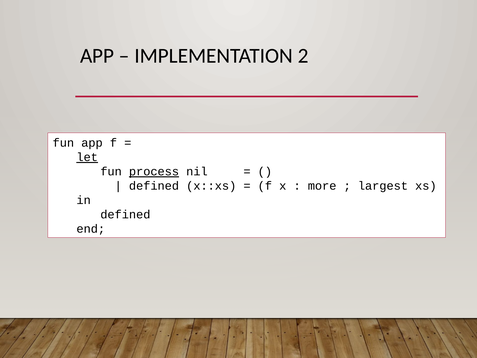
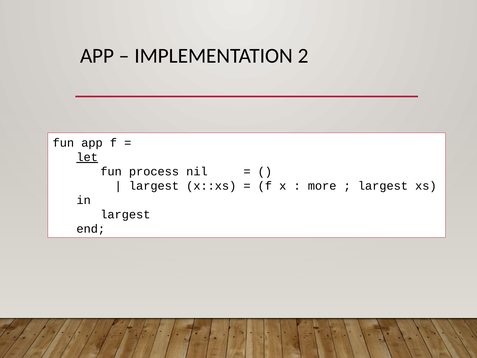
process underline: present -> none (154, 172)
defined: defined -> largest (154, 186)
defined: defined -> largest (125, 214)
